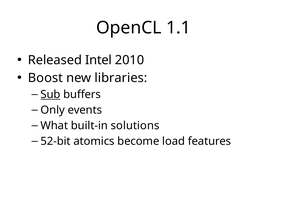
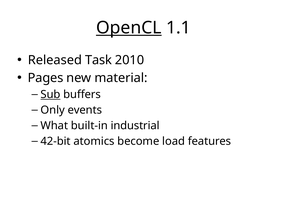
OpenCL underline: none -> present (129, 28)
Intel: Intel -> Task (98, 60)
Boost: Boost -> Pages (46, 78)
libraries: libraries -> material (121, 78)
solutions: solutions -> industrial (135, 126)
52-bit: 52-bit -> 42-bit (56, 141)
